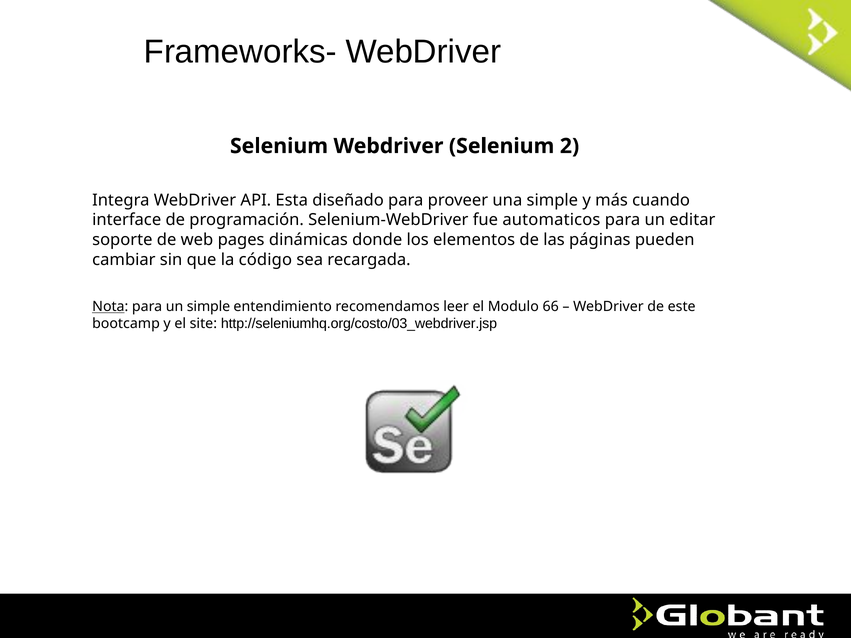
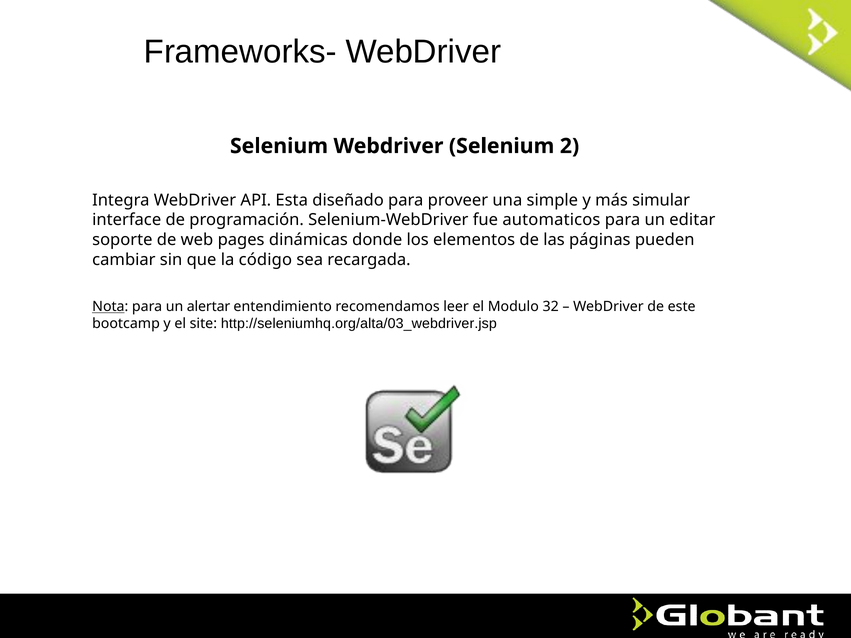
cuando: cuando -> simular (661, 200)
un simple: simple -> alertar (209, 306)
66: 66 -> 32 (551, 306)
http://seleniumhq.org/costo/03_webdriver.jsp: http://seleniumhq.org/costo/03_webdriver.jsp -> http://seleniumhq.org/alta/03_webdriver.jsp (359, 323)
